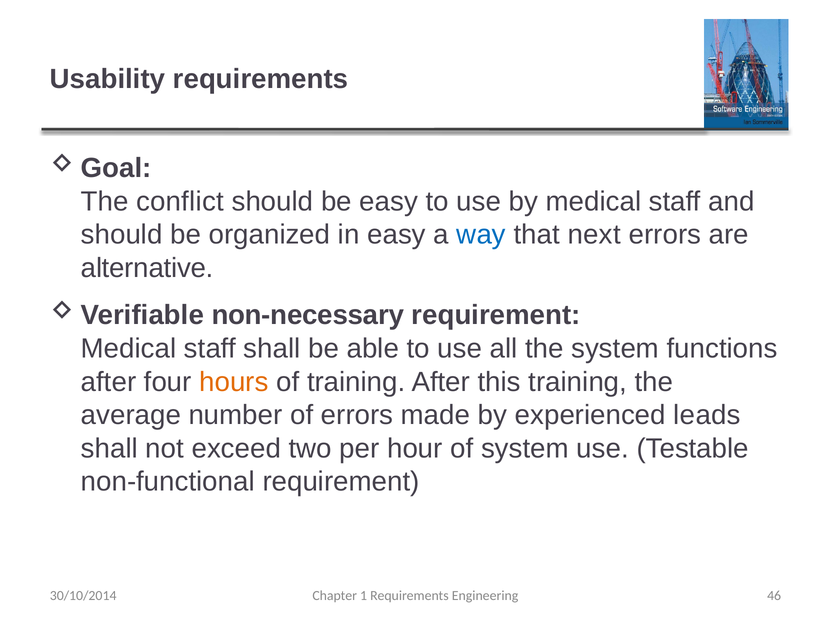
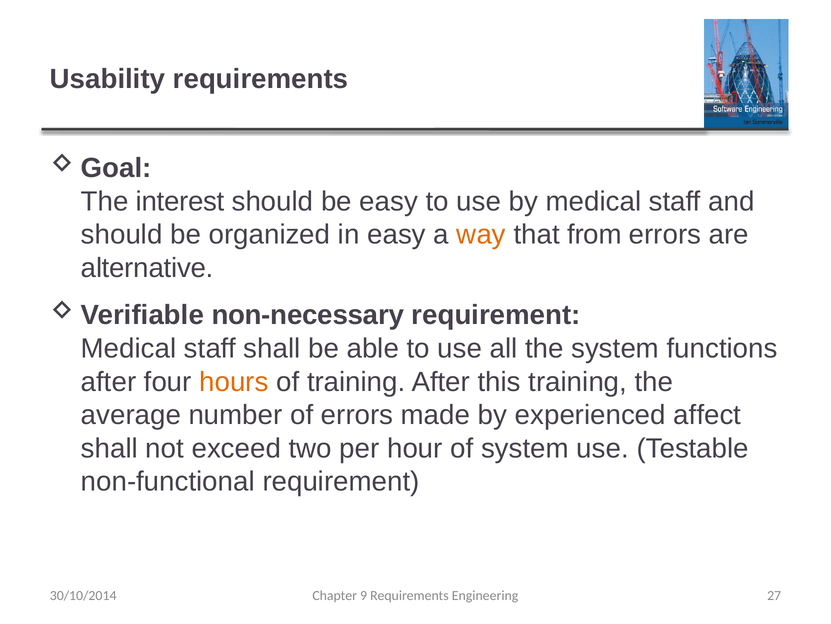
conflict: conflict -> interest (180, 201)
way colour: blue -> orange (481, 235)
next: next -> from (594, 235)
leads: leads -> affect (707, 415)
1: 1 -> 9 (364, 595)
46: 46 -> 27 (774, 595)
